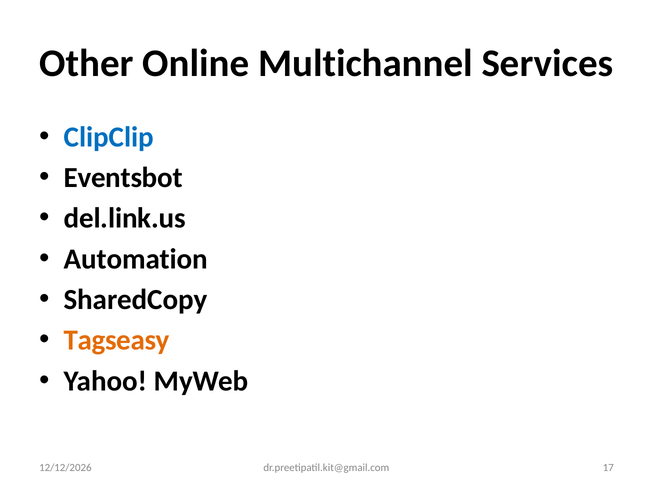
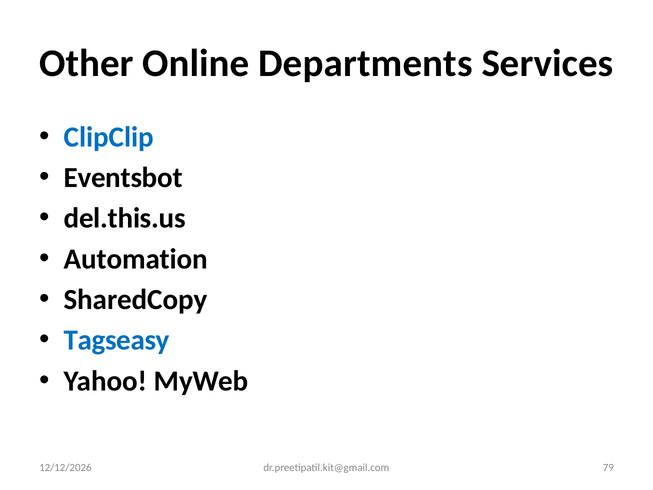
Multichannel: Multichannel -> Departments (365, 63)
del.link.us: del.link.us -> del.this.us (125, 218)
Tagseasy colour: orange -> blue (117, 340)
17: 17 -> 79 (608, 468)
